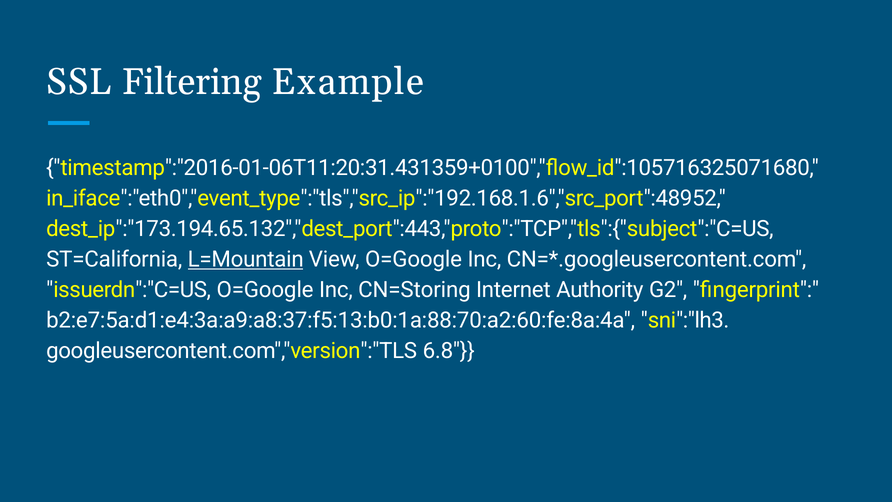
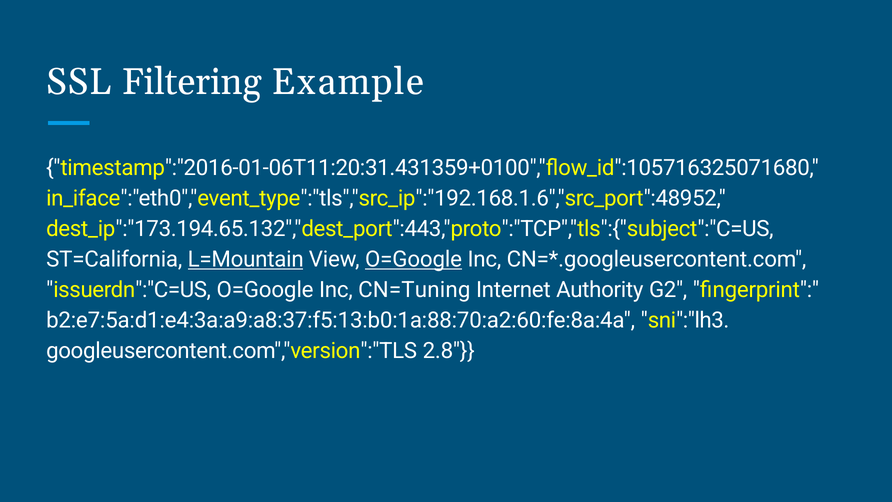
O=Google underline: none -> present (414, 259)
CN=Storing: CN=Storing -> CN=Tuning (414, 290)
6.8: 6.8 -> 2.8 (449, 351)
